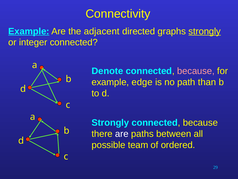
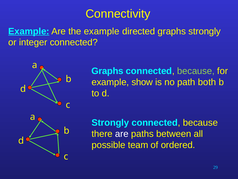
the adjacent: adjacent -> example (102, 31)
strongly underline: present -> none (205, 31)
Denote: Denote -> Graphs (107, 71)
because colour: pink -> light green (196, 71)
edge: edge -> show (142, 82)
than: than -> both (207, 82)
